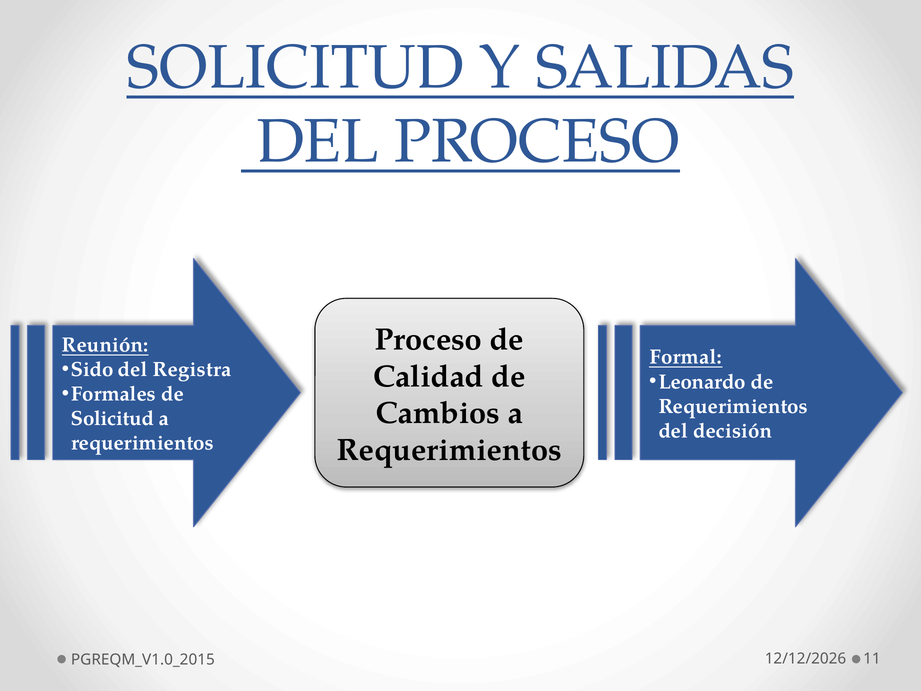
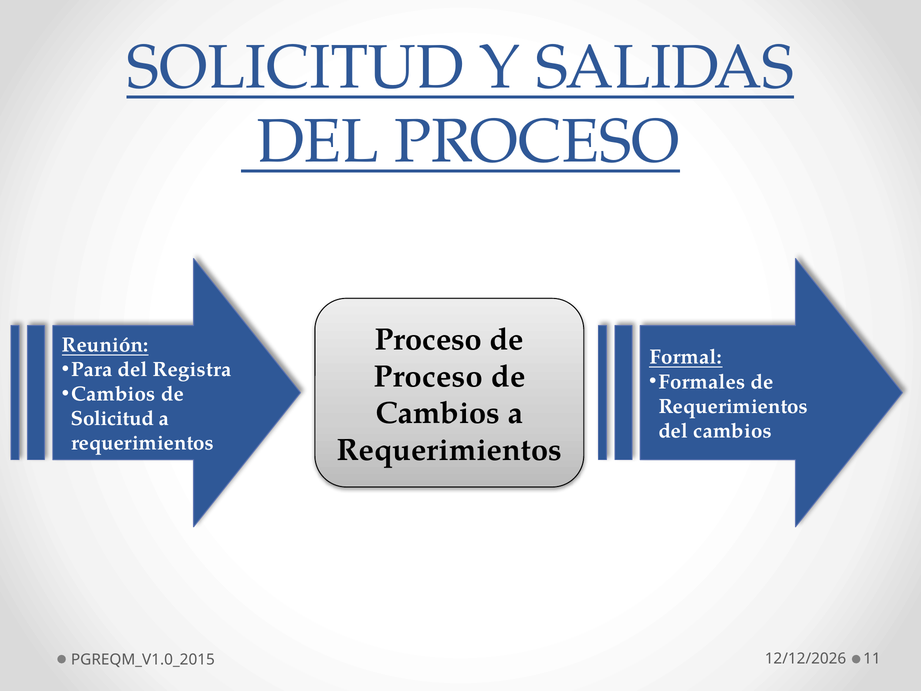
Sido: Sido -> Para (92, 369)
Calidad: Calidad -> Proceso (428, 376)
Leonardo: Leonardo -> Formales (702, 382)
Formales: Formales -> Cambios (113, 394)
del decisión: decisión -> cambios (733, 431)
